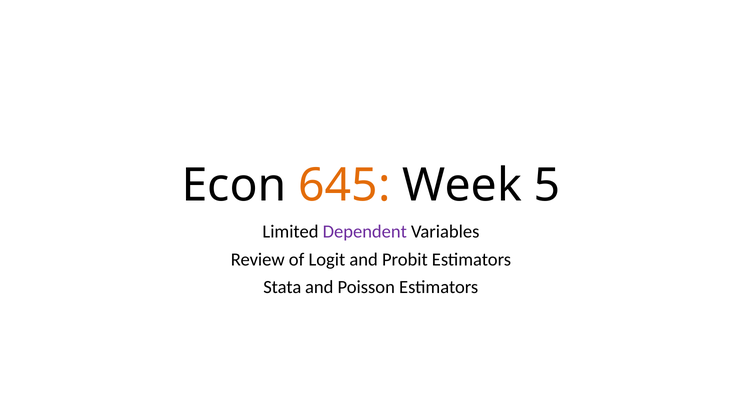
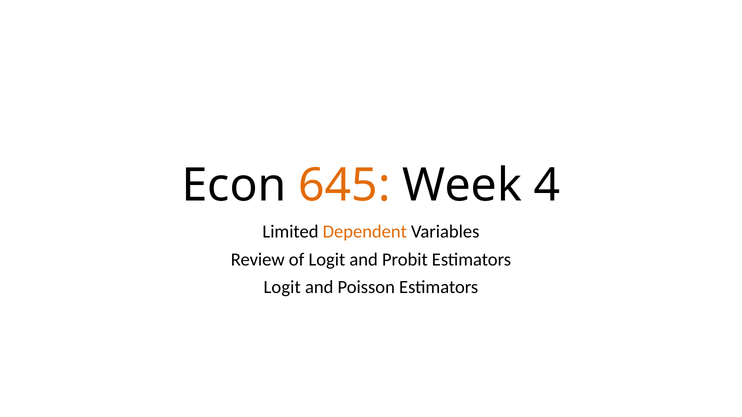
5: 5 -> 4 (547, 185)
Dependent colour: purple -> orange (365, 232)
Stata: Stata -> Logit (282, 287)
